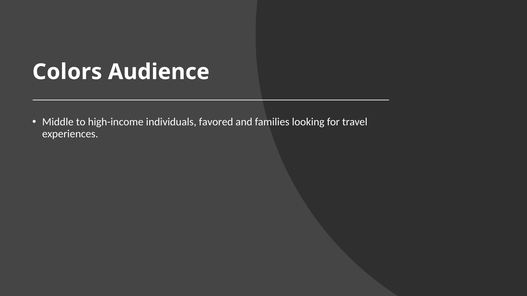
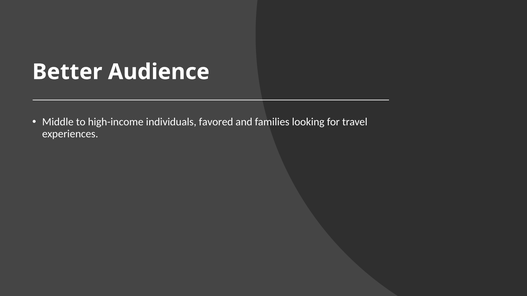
Colors: Colors -> Better (67, 72)
